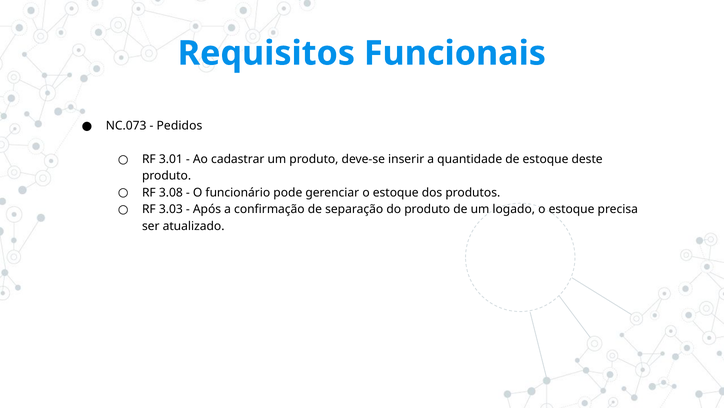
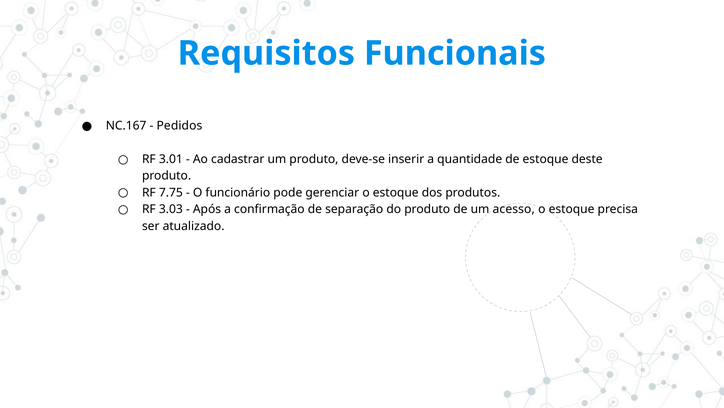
NC.073: NC.073 -> NC.167 (126, 126)
3.08: 3.08 -> 7.75 (171, 192)
logado: logado -> acesso (514, 209)
